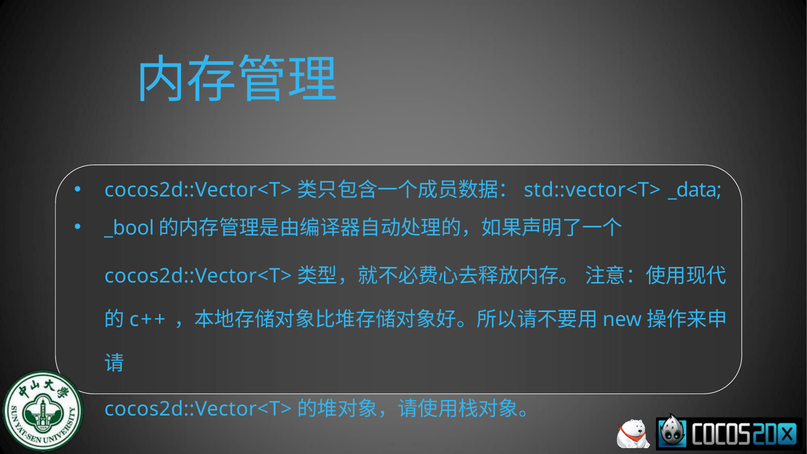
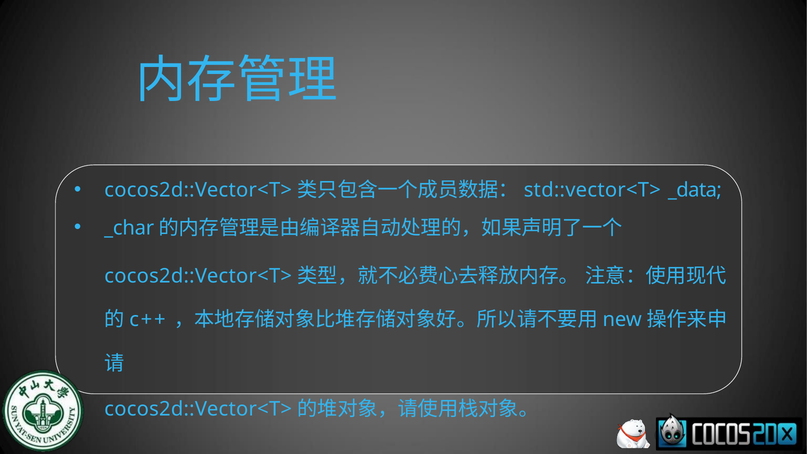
_bool: _bool -> _char (129, 228)
